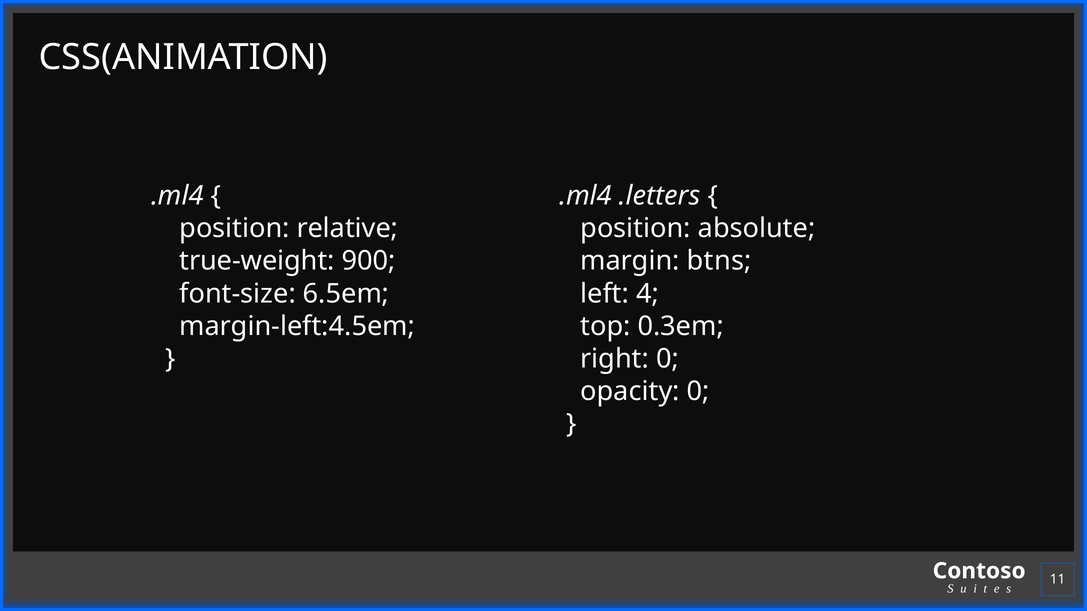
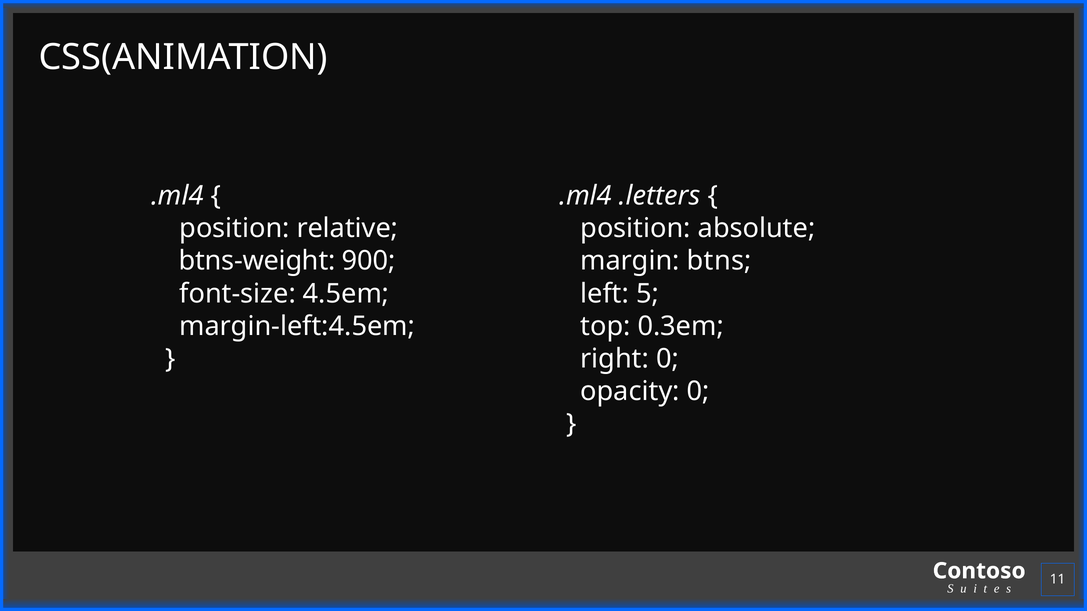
true-weight: true-weight -> btns-weight (257, 261)
6.5em: 6.5em -> 4.5em (346, 294)
4: 4 -> 5 (647, 294)
